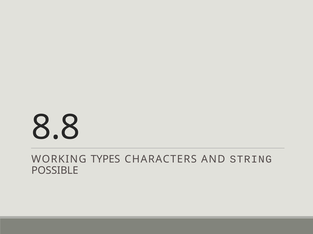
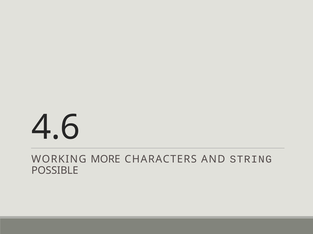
8.8: 8.8 -> 4.6 (56, 128)
TYPES: TYPES -> MORE (105, 160)
